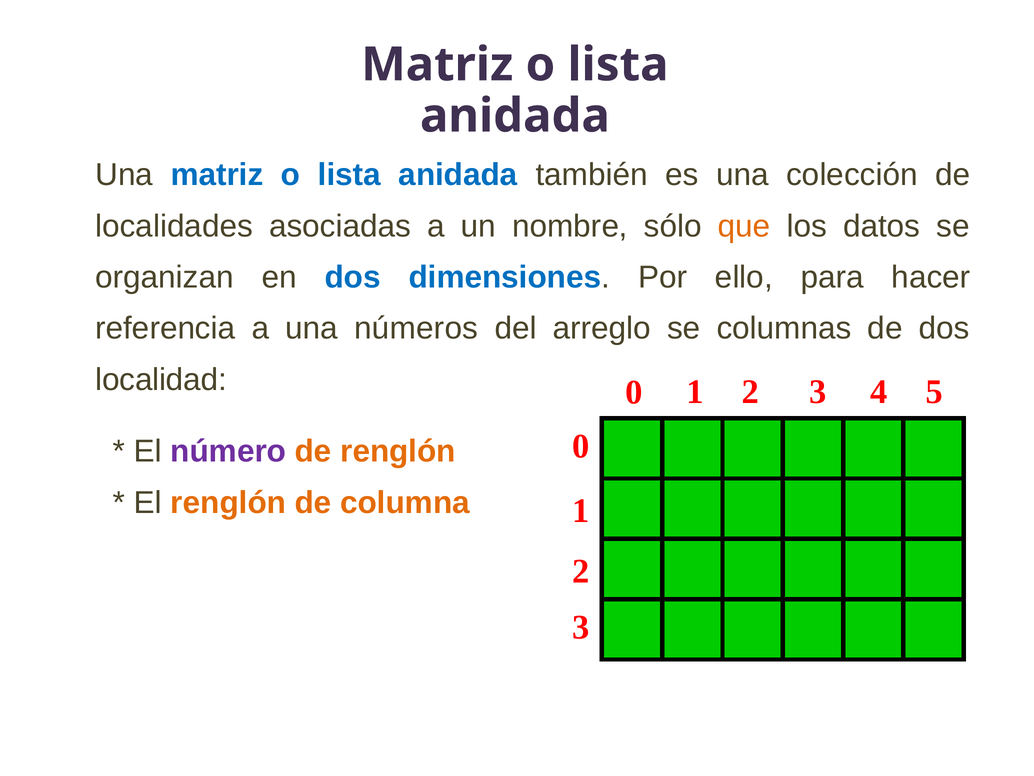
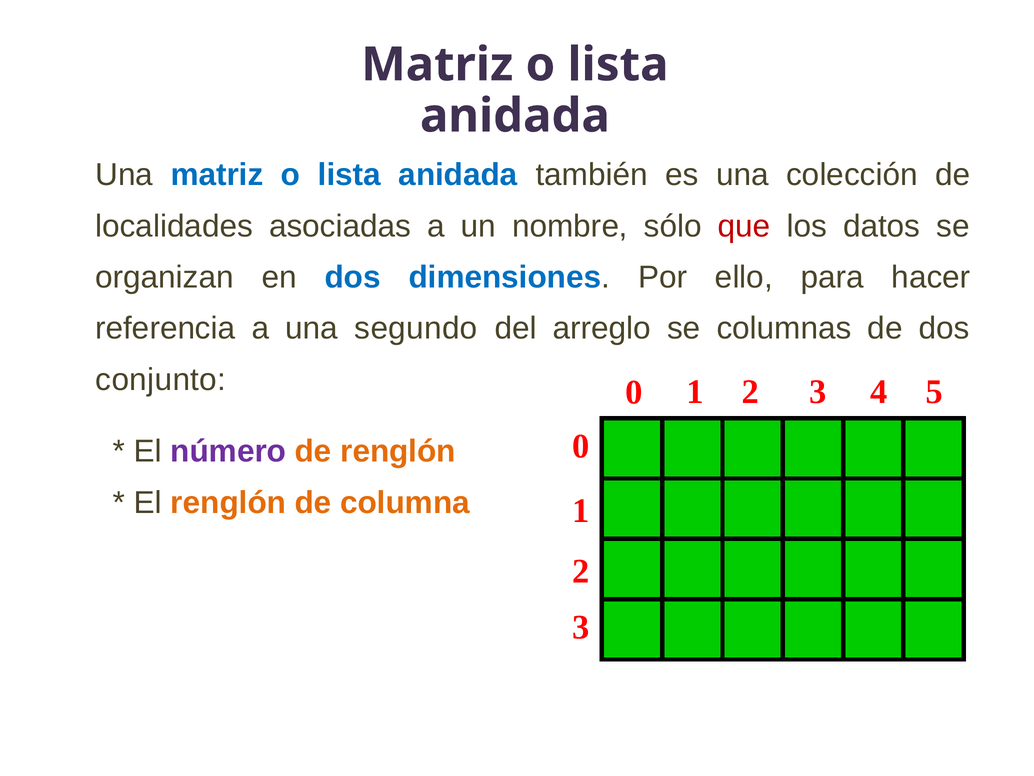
que colour: orange -> red (744, 226)
números: números -> segundo (416, 328)
localidad: localidad -> conjunto (161, 379)
